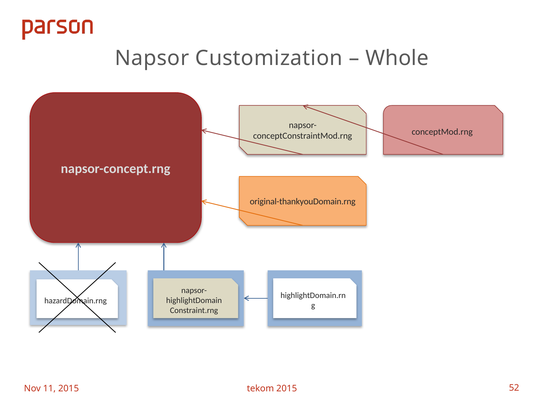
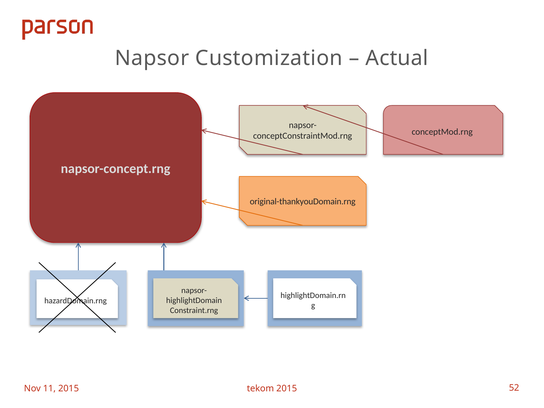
Whole: Whole -> Actual (397, 58)
